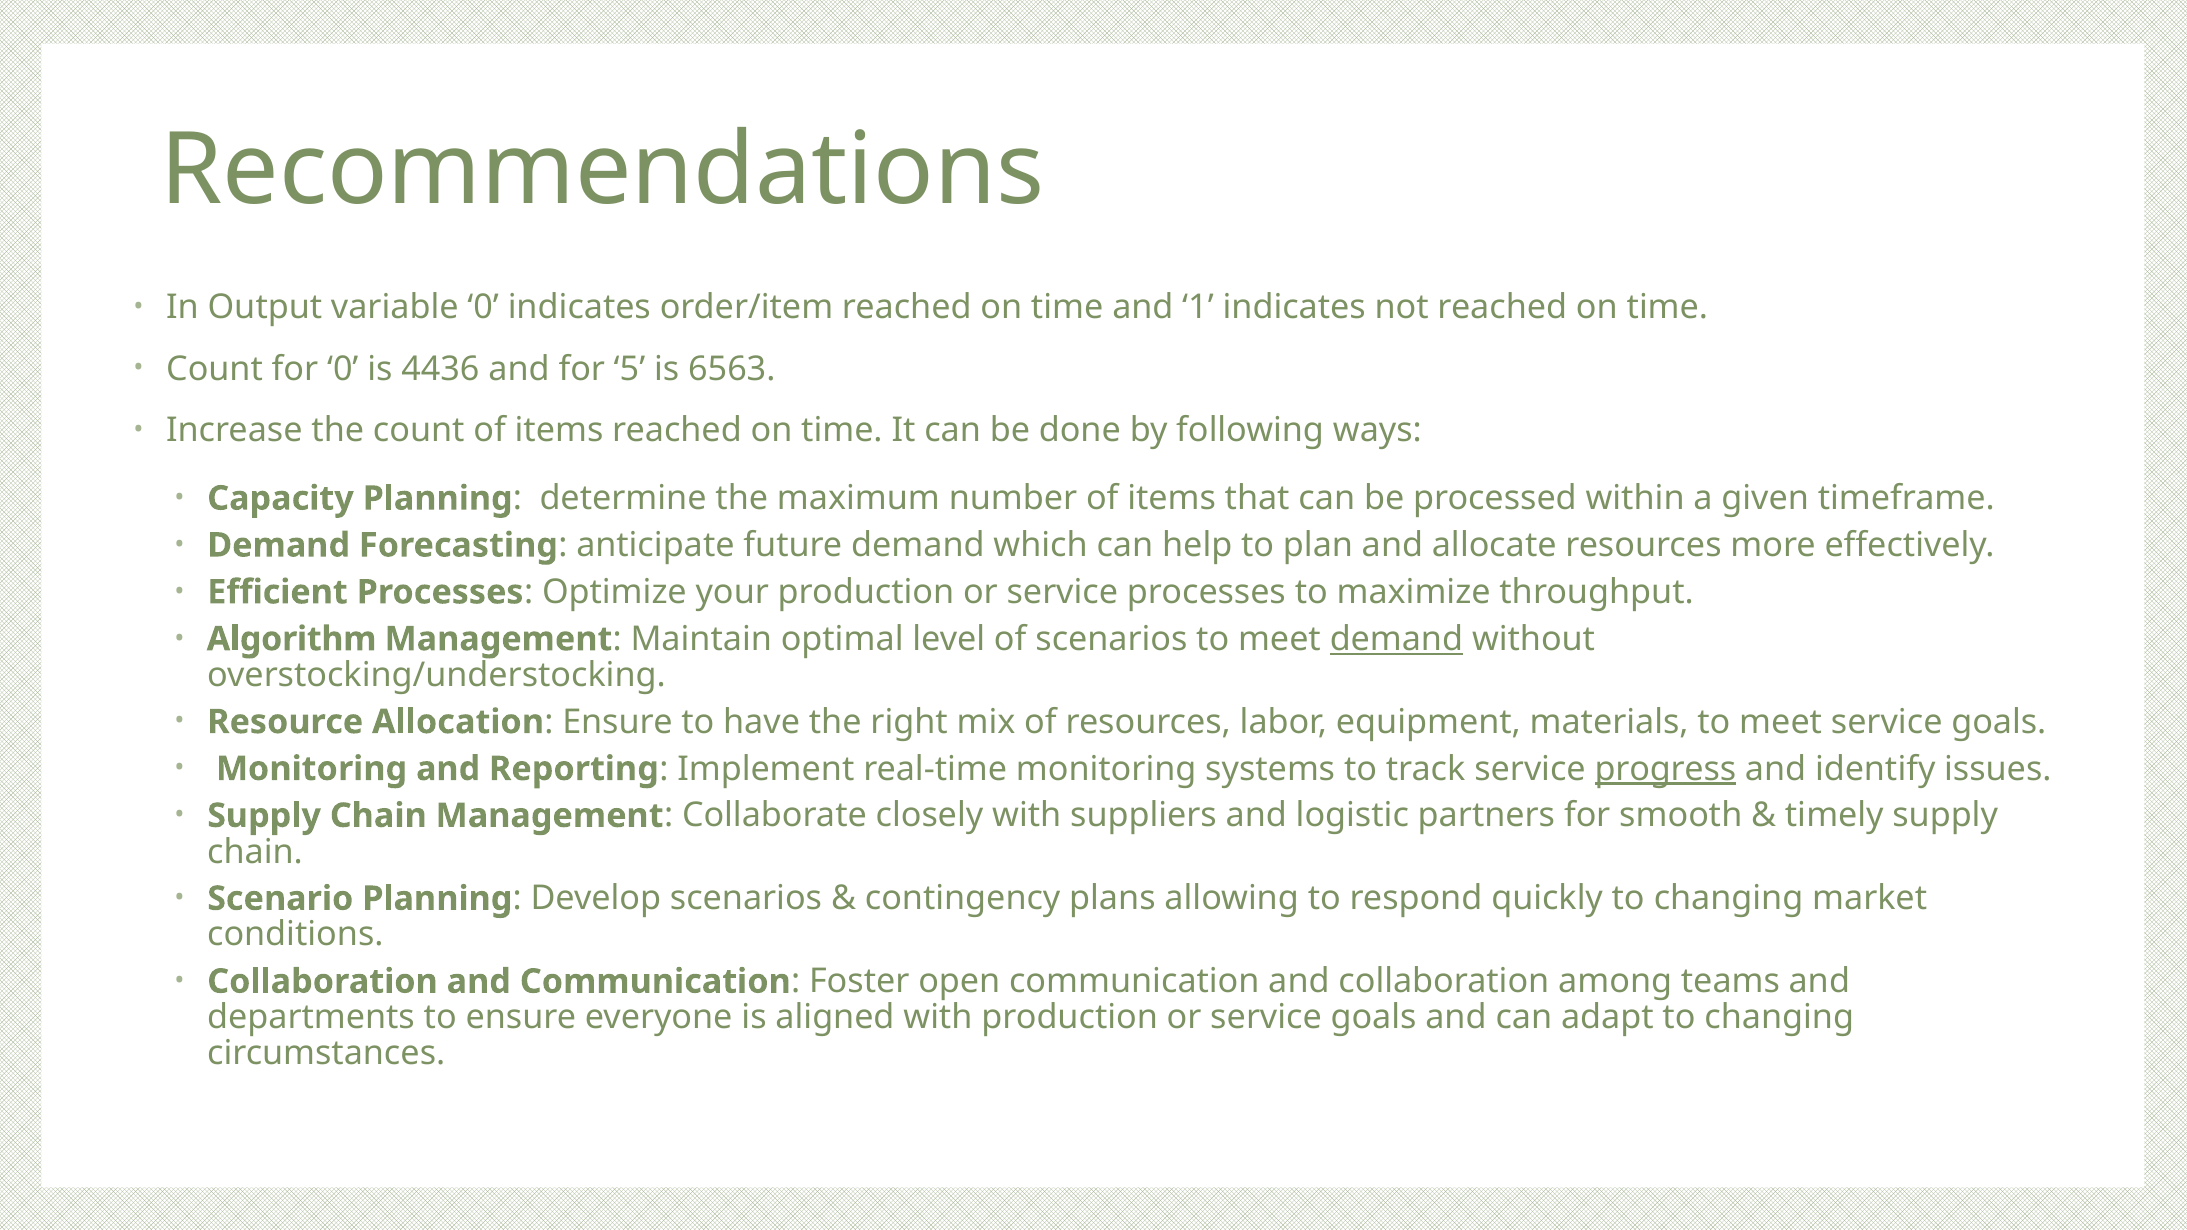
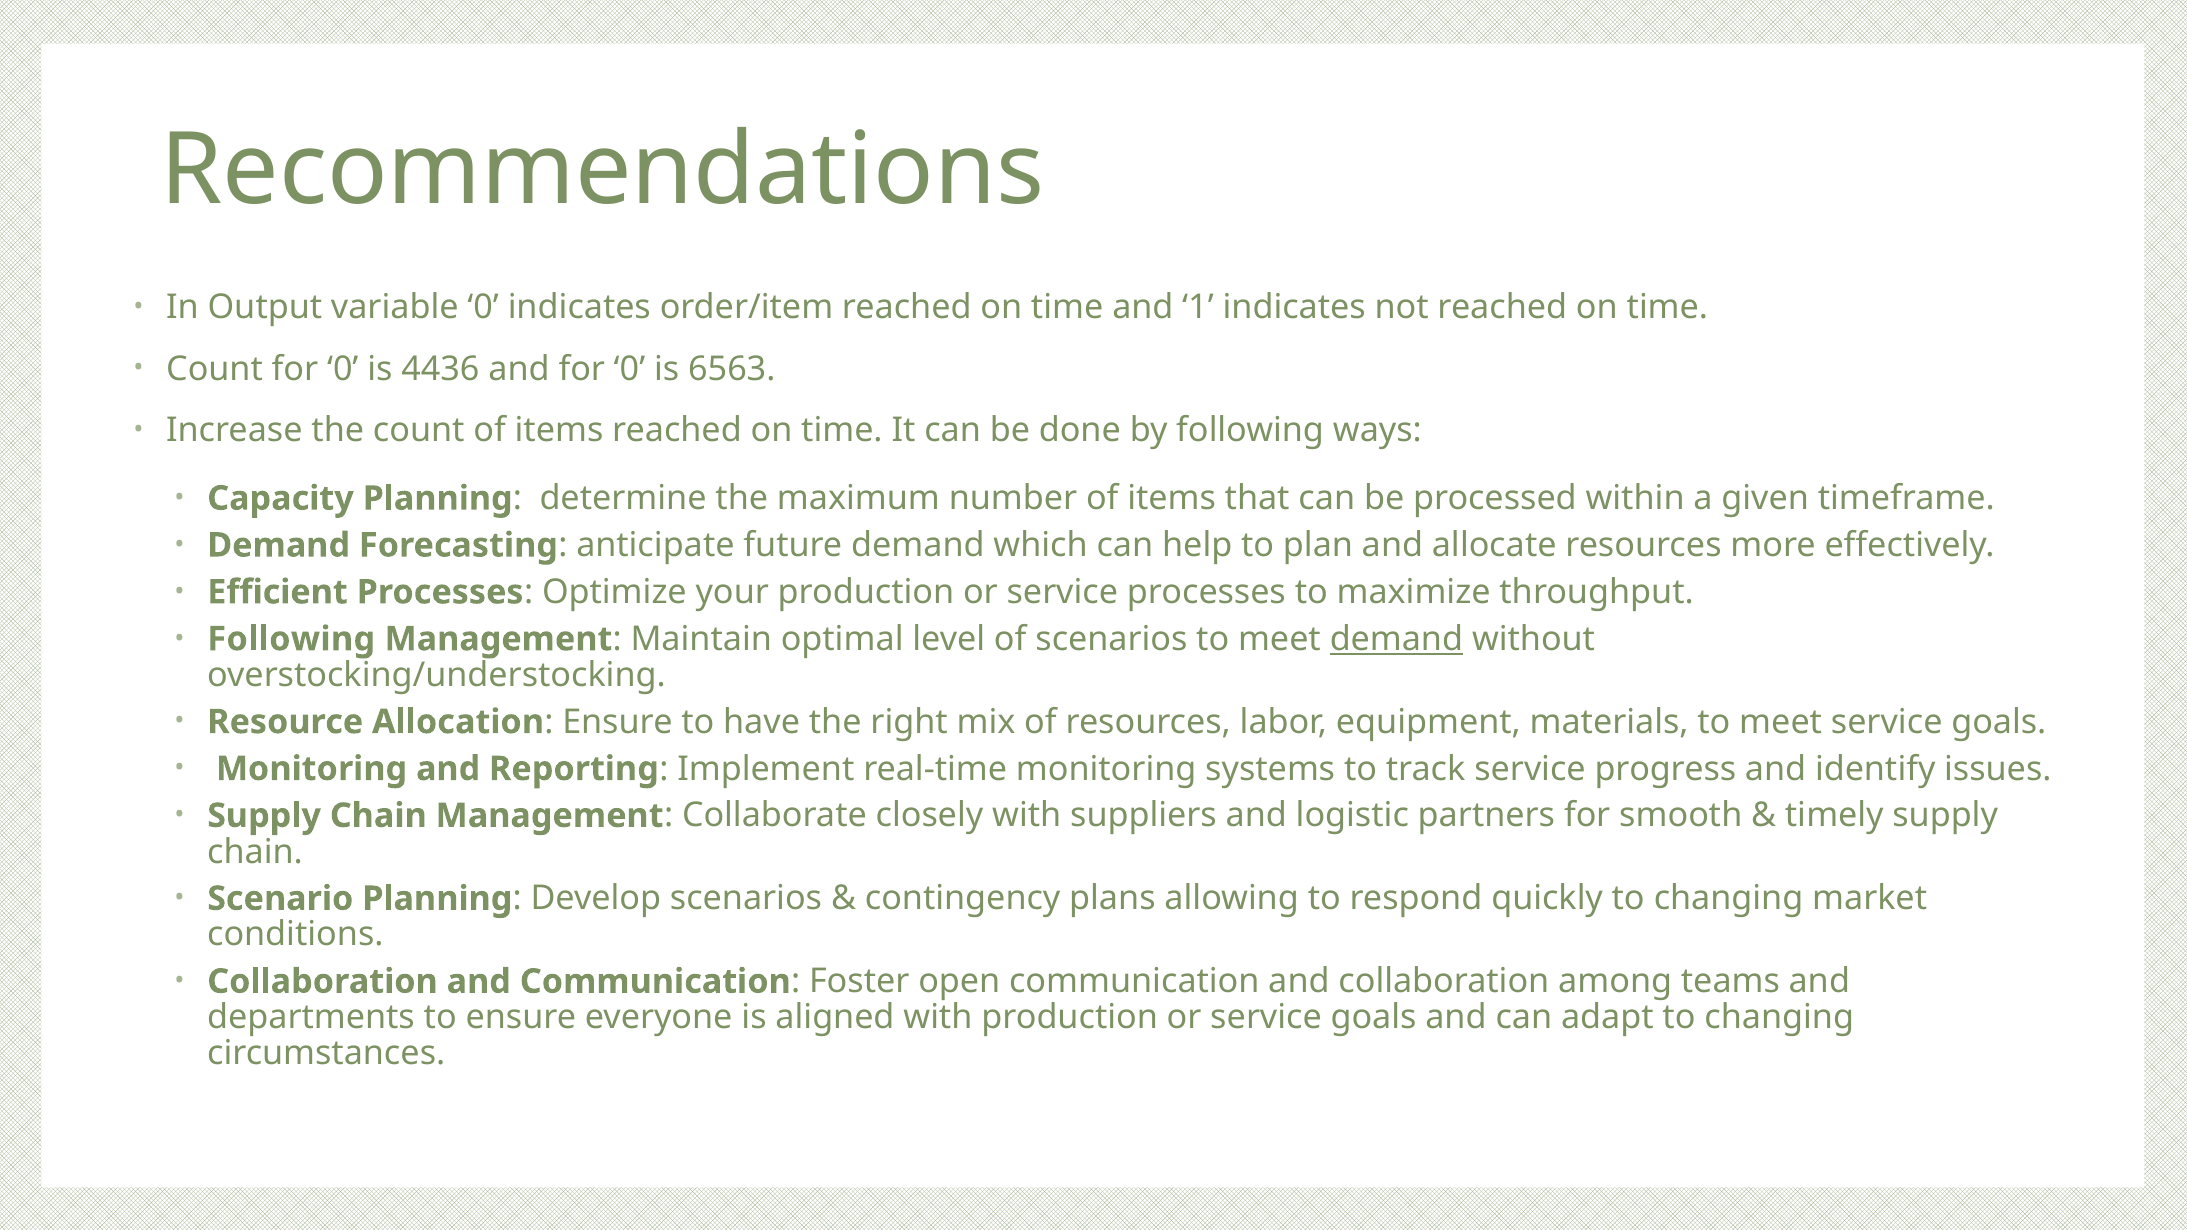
and for 5: 5 -> 0 (629, 369)
Algorithm: Algorithm -> Following (291, 639)
progress underline: present -> none (1665, 769)
